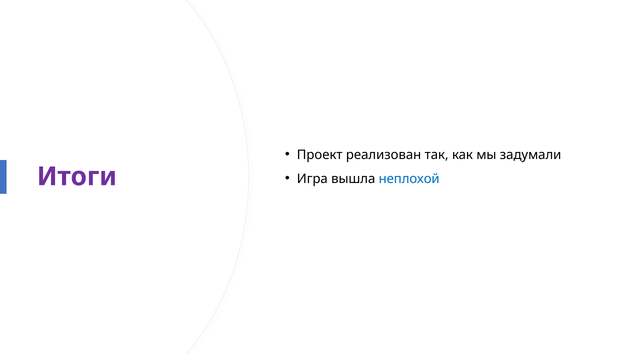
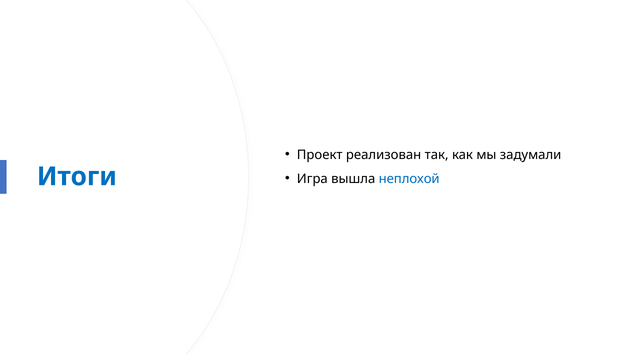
Итоги colour: purple -> blue (77, 176)
